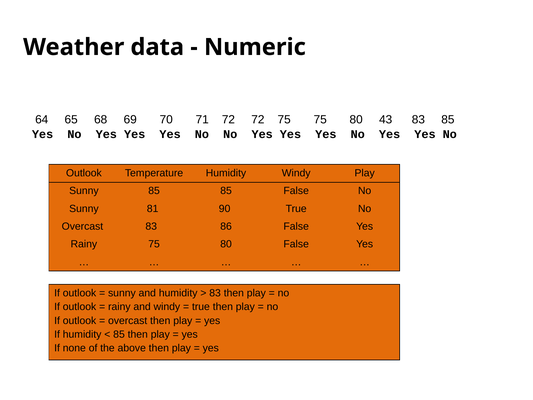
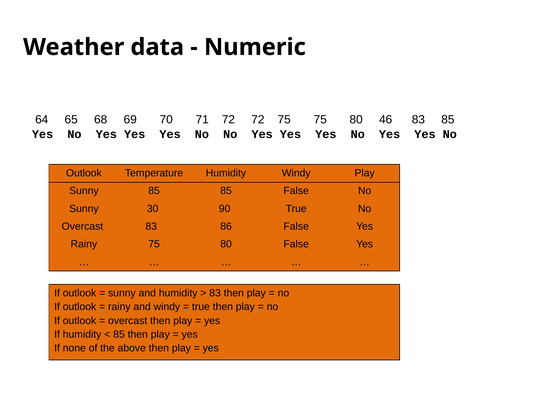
43: 43 -> 46 (386, 119)
81: 81 -> 30 (153, 209)
